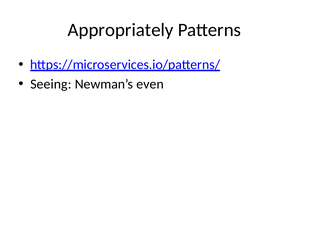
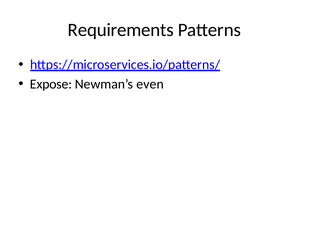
Appropriately: Appropriately -> Requirements (121, 30)
Seeing: Seeing -> Expose (51, 84)
